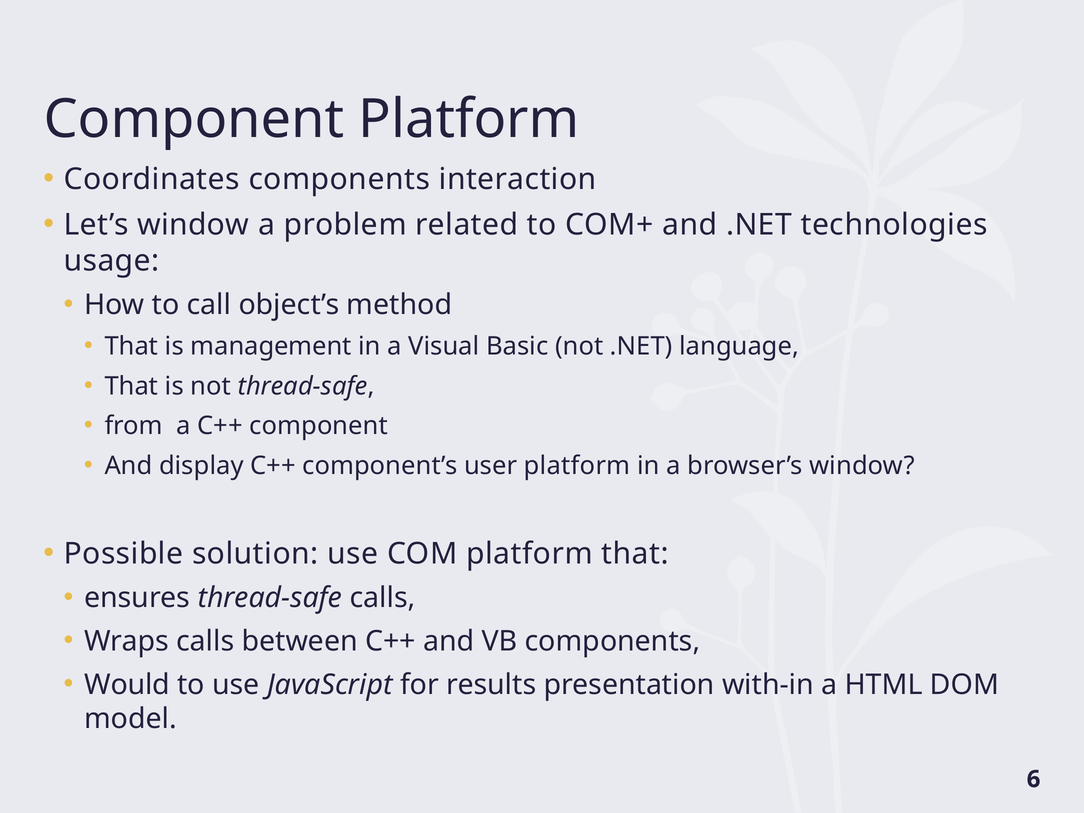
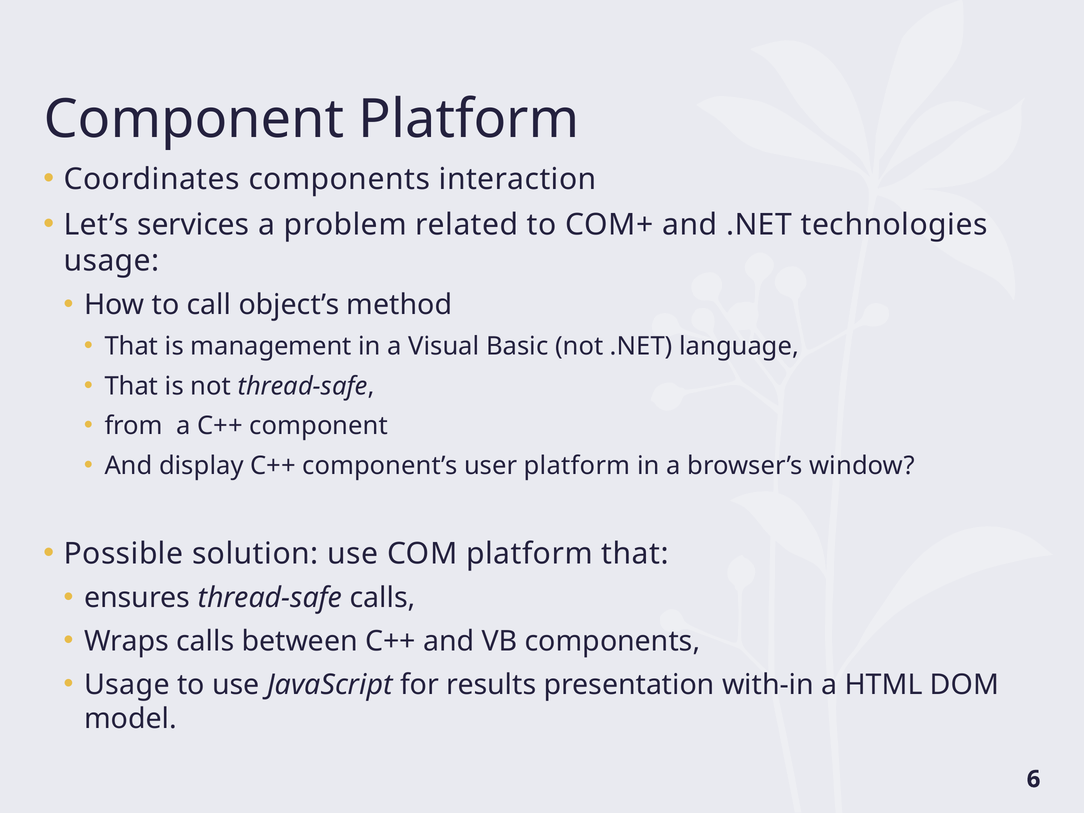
Let’s window: window -> services (193, 225)
Would: Would -> Usage (127, 685)
